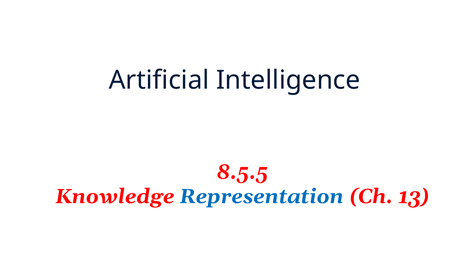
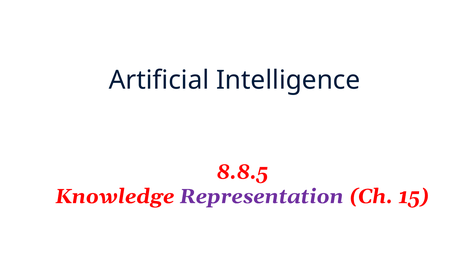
8.5.5: 8.5.5 -> 8.8.5 (242, 172)
Representation colour: blue -> purple (262, 196)
13: 13 -> 15 (414, 196)
